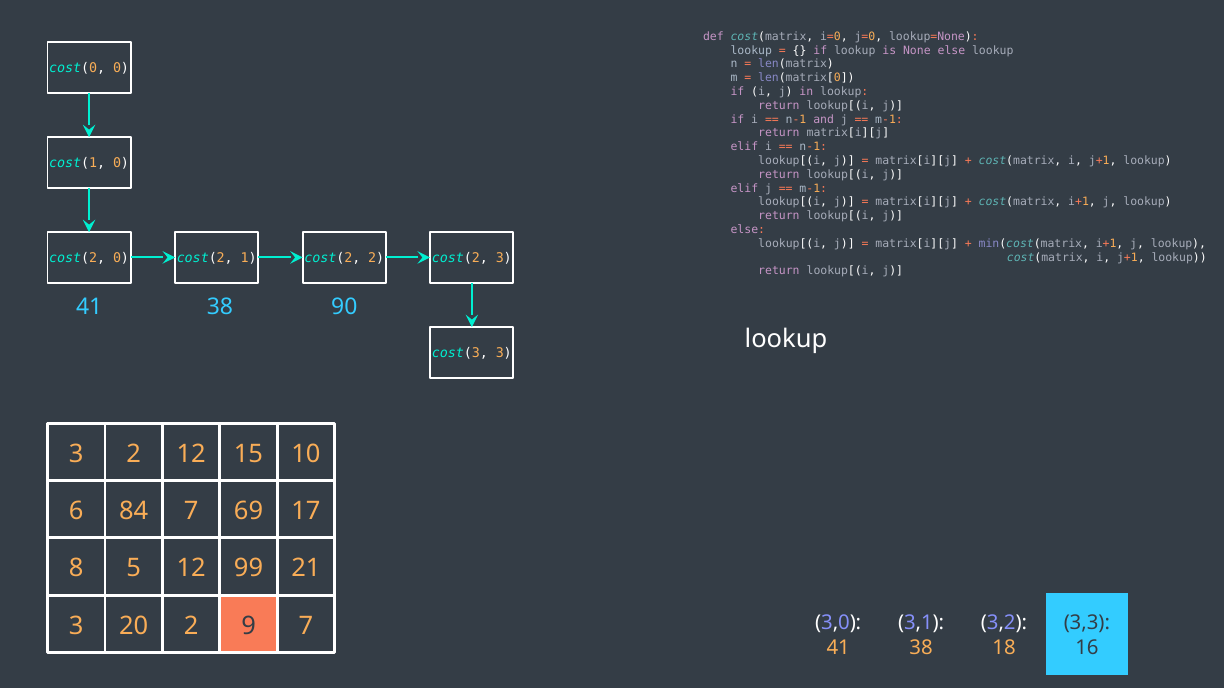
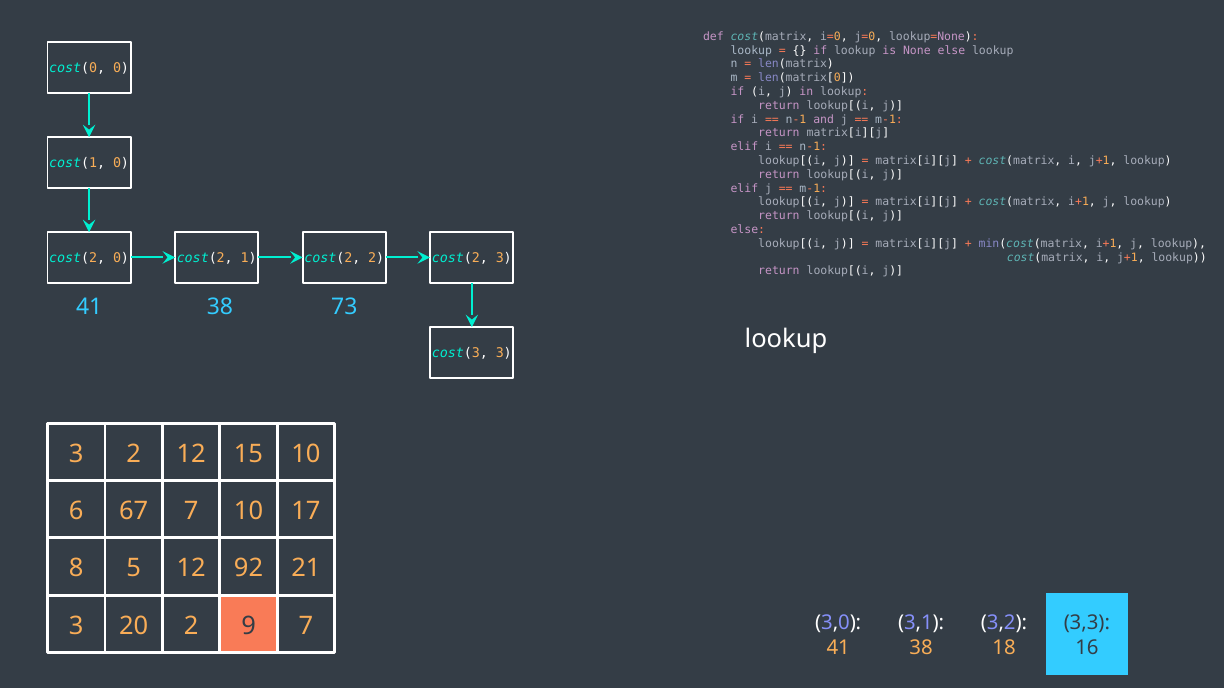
90: 90 -> 73 (344, 307)
84: 84 -> 67 (134, 511)
7 69: 69 -> 10 (249, 511)
99: 99 -> 92 (249, 569)
